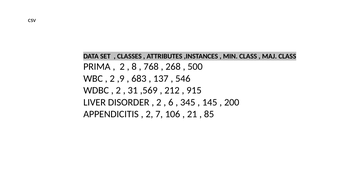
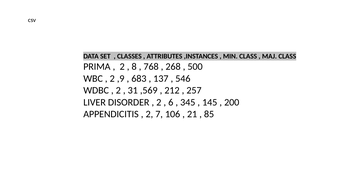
915: 915 -> 257 (194, 90)
